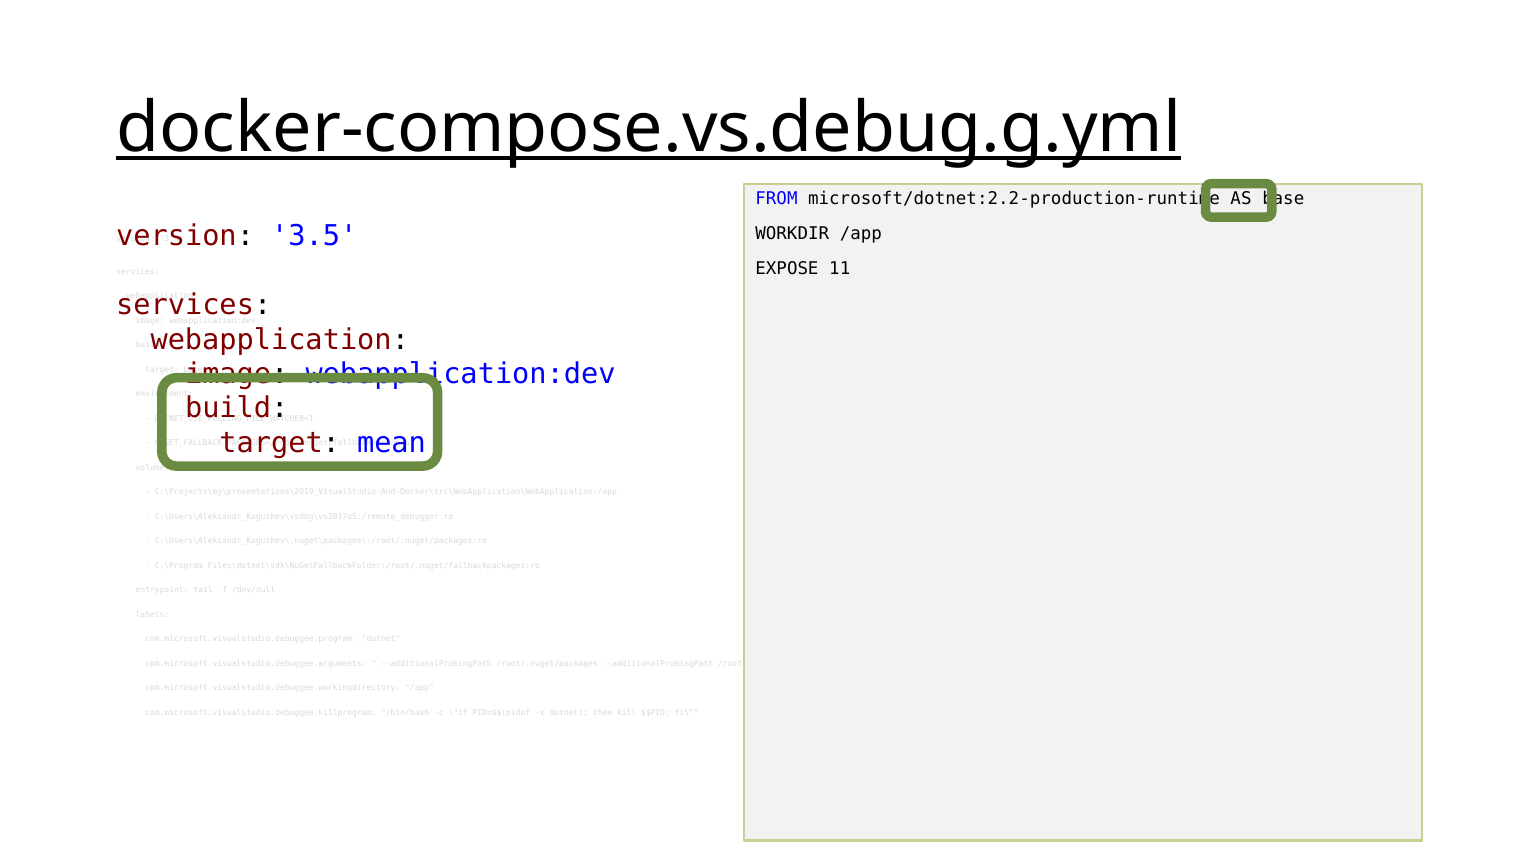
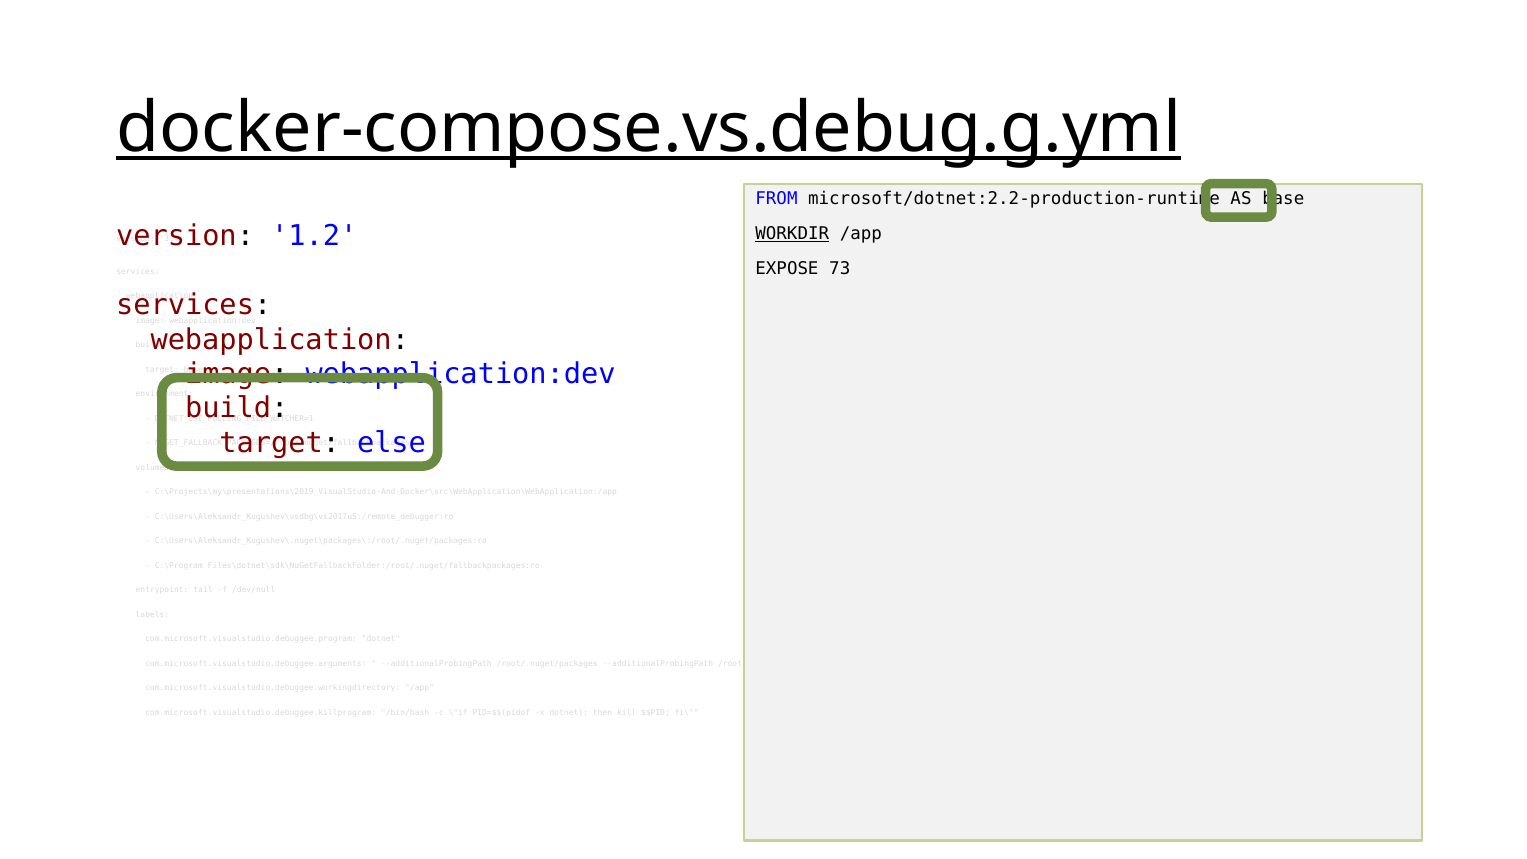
3.5: 3.5 -> 1.2 (314, 237)
WORKDIR underline: none -> present (792, 234)
11: 11 -> 73 (840, 268)
mean: mean -> else (392, 443)
